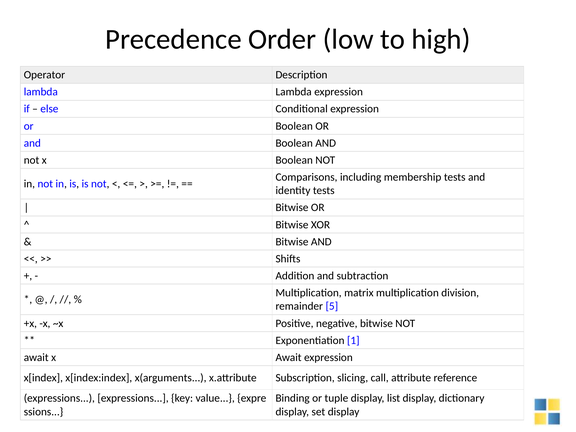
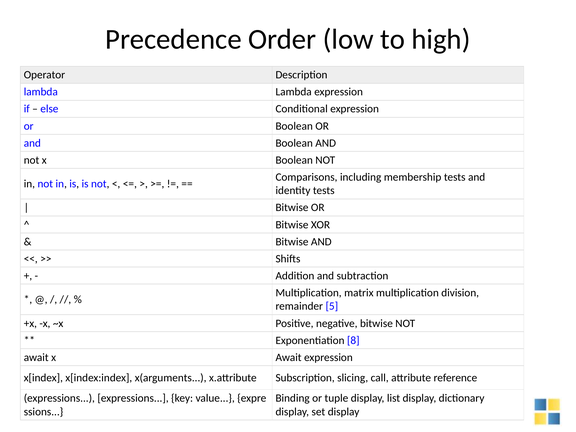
1: 1 -> 8 (353, 340)
